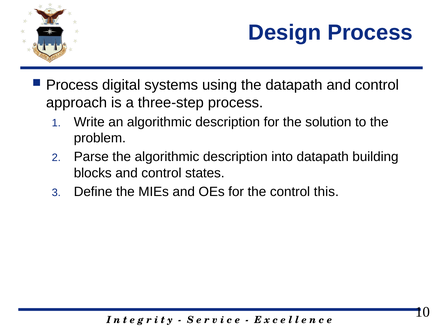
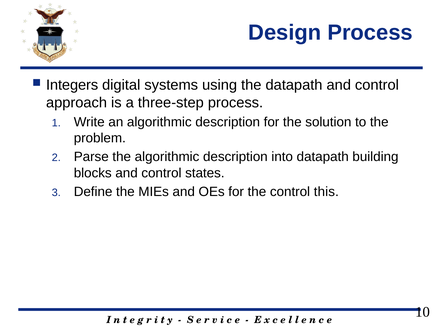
Process: Process -> Integers (72, 85)
